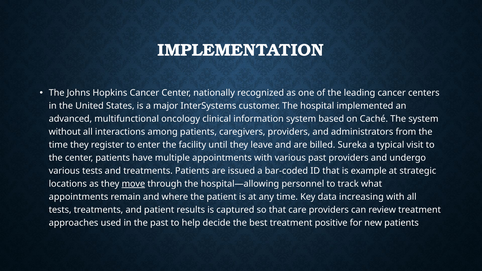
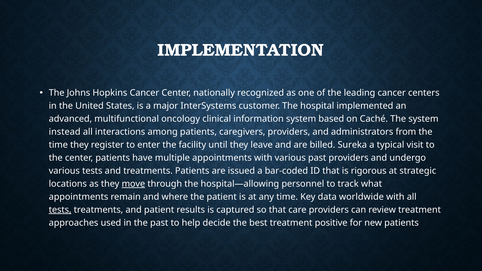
without: without -> instead (65, 132)
example: example -> rigorous (369, 171)
increasing: increasing -> worldwide (361, 197)
tests underline: none -> present (60, 210)
